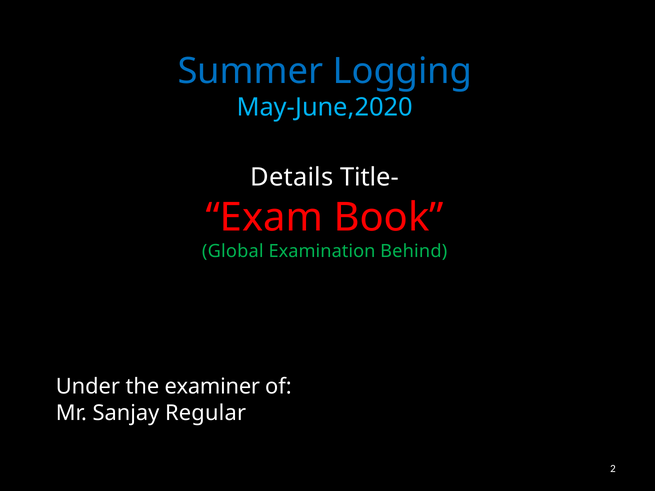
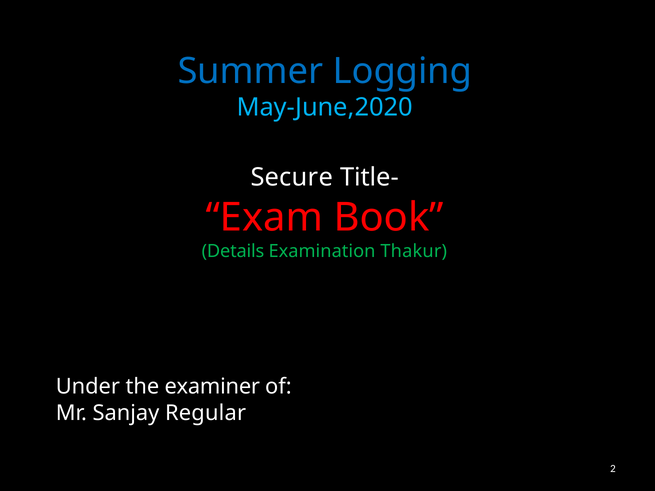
Details: Details -> Secure (292, 177)
Global: Global -> Details (233, 251)
Behind: Behind -> Thakur (414, 251)
